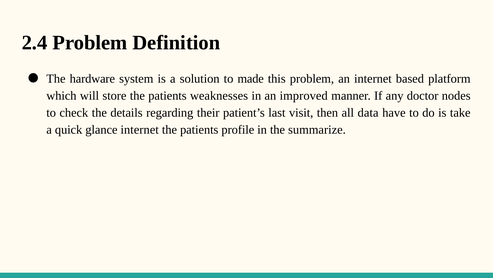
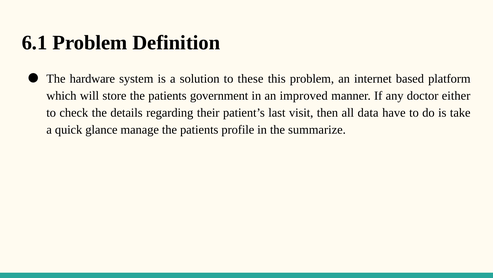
2.4: 2.4 -> 6.1 (35, 43)
made: made -> these (251, 79)
weaknesses: weaknesses -> government (219, 96)
nodes: nodes -> either (456, 96)
glance internet: internet -> manage (140, 130)
